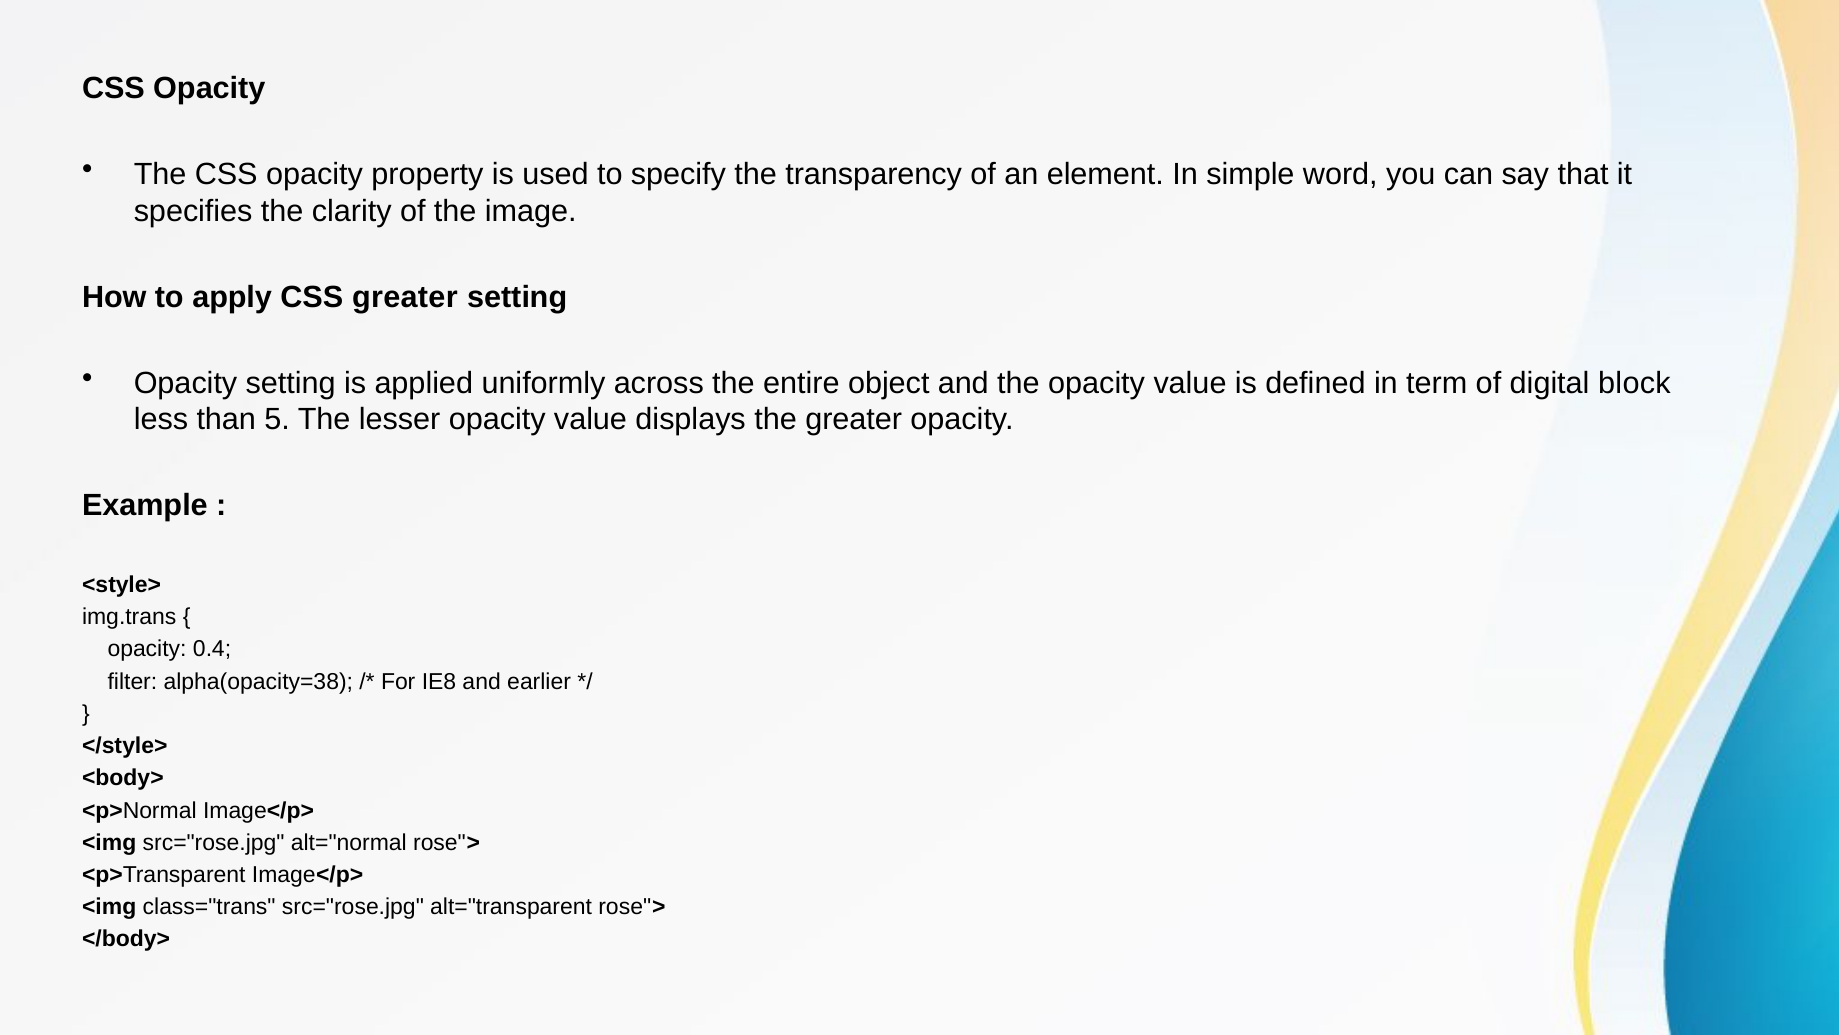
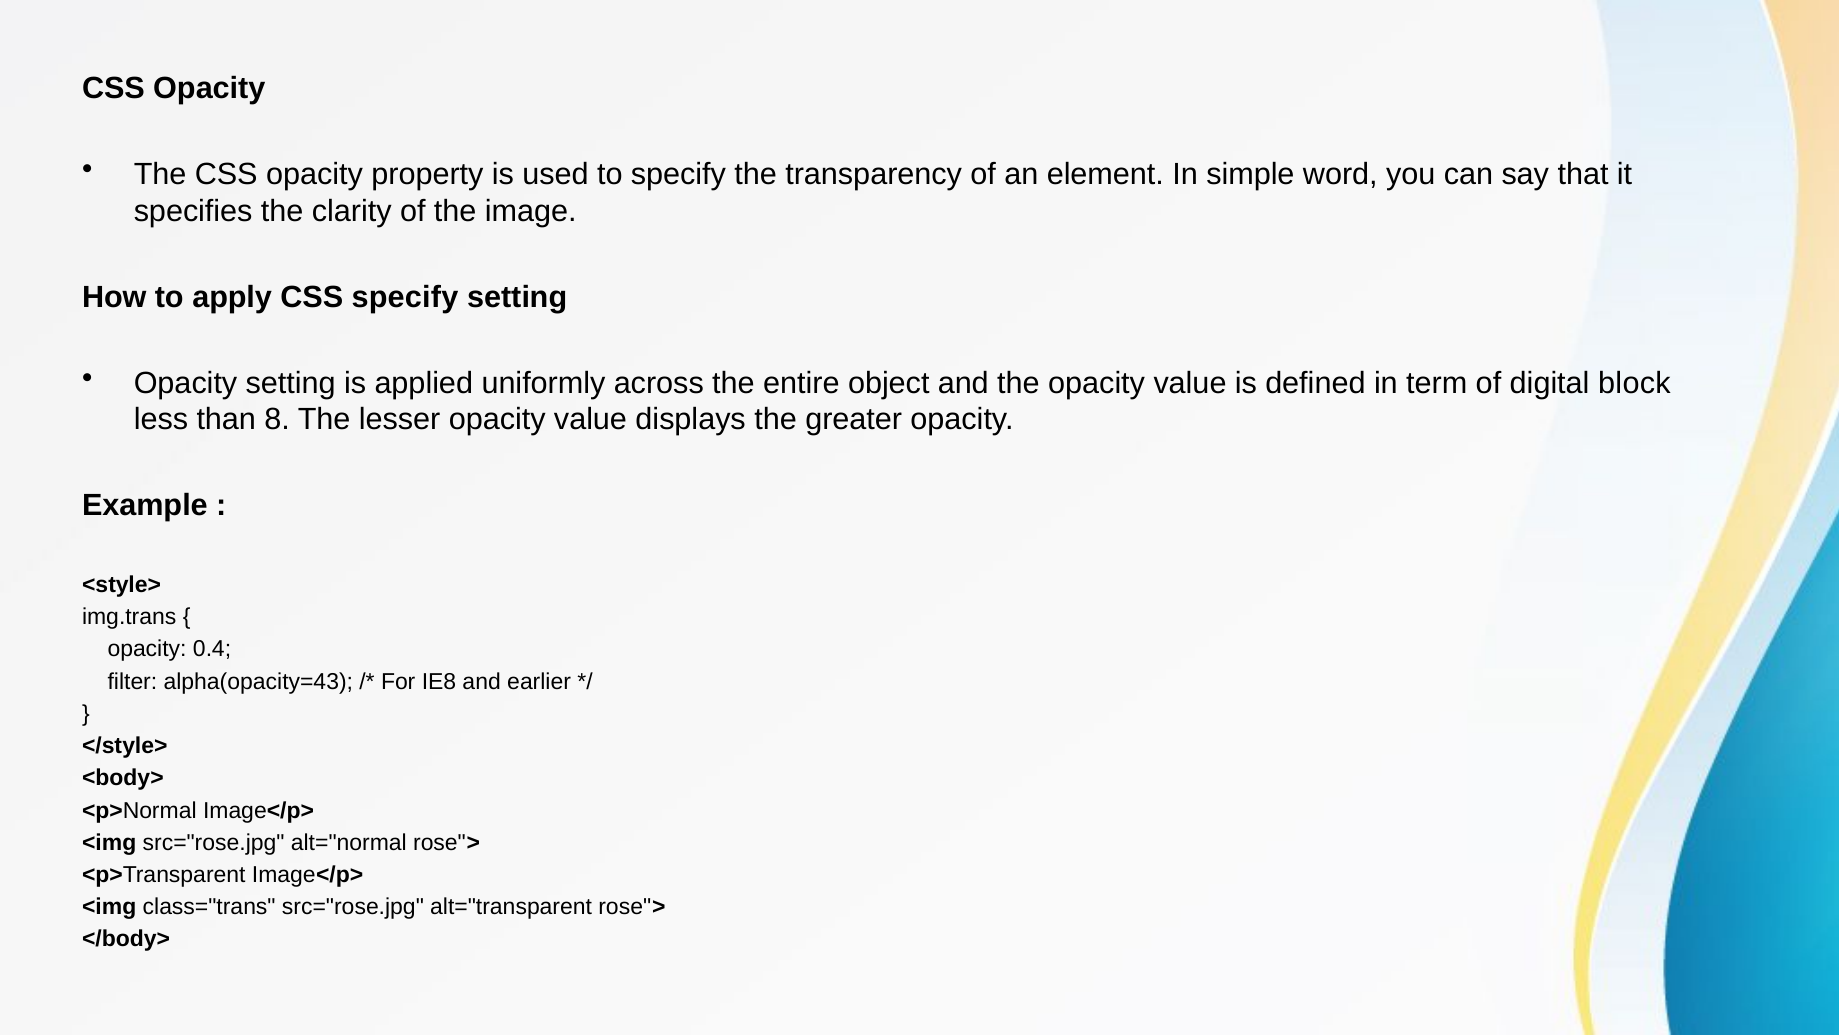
CSS greater: greater -> specify (405, 297)
5: 5 -> 8 (277, 420)
alpha(opacity=38: alpha(opacity=38 -> alpha(opacity=43 (258, 681)
